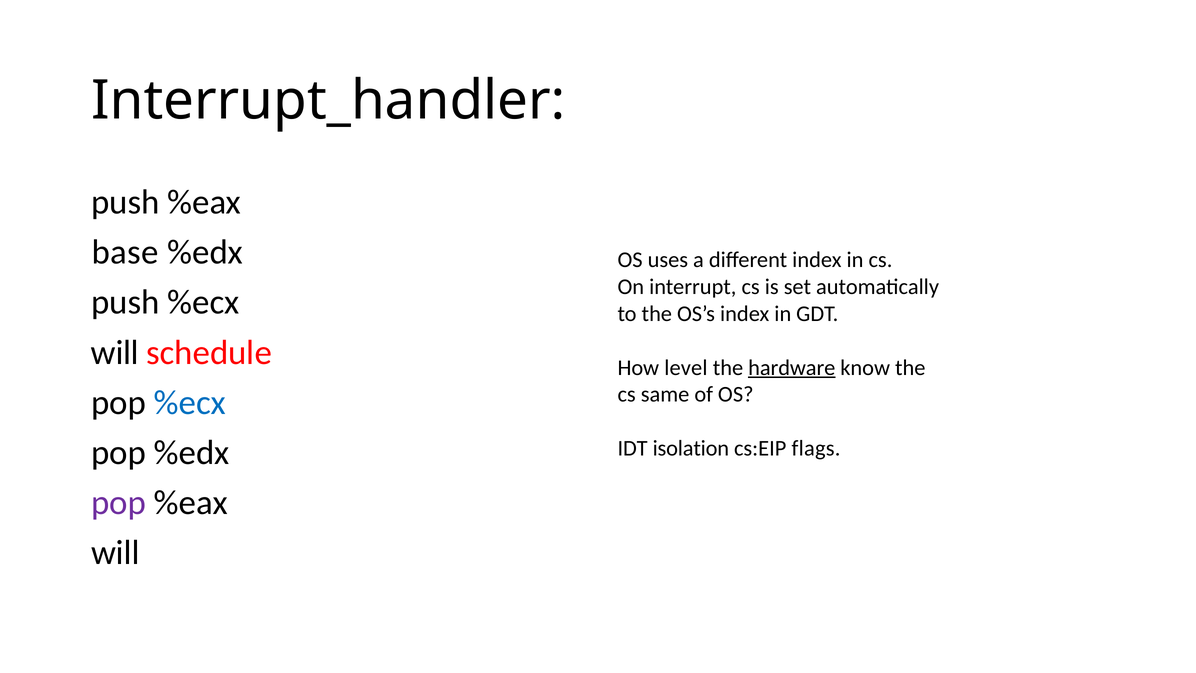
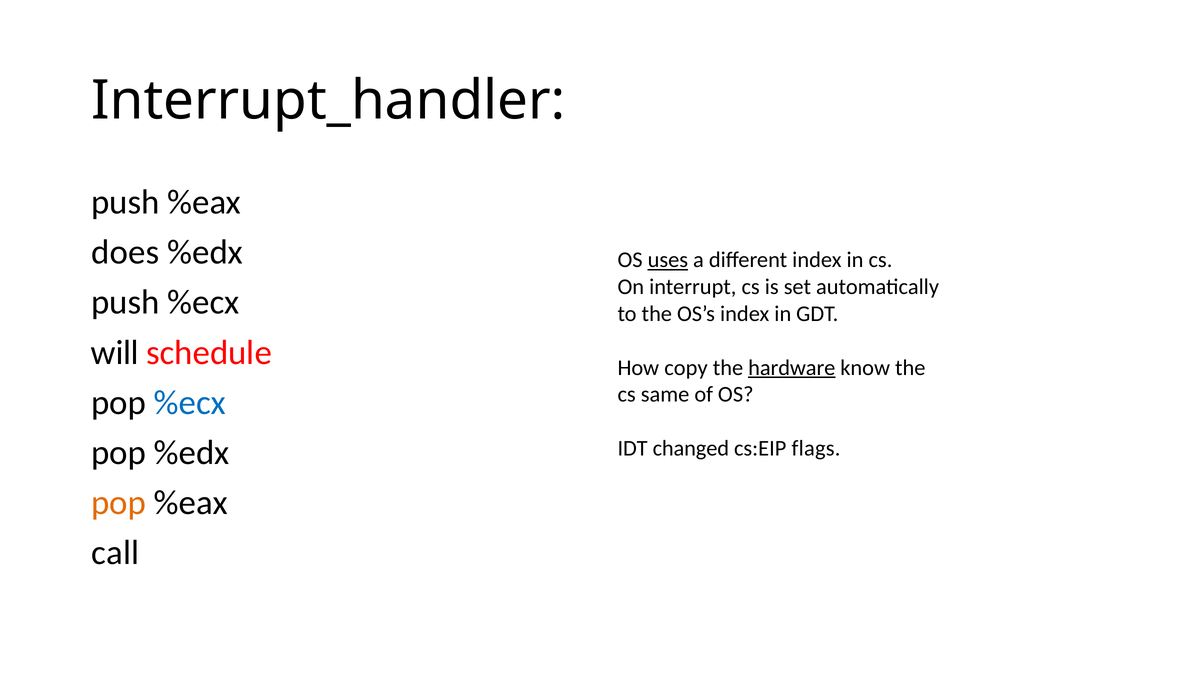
base: base -> does (125, 252)
uses underline: none -> present (668, 260)
level: level -> copy (686, 368)
isolation: isolation -> changed (691, 448)
pop colour: purple -> orange (119, 503)
will: will -> call (115, 553)
